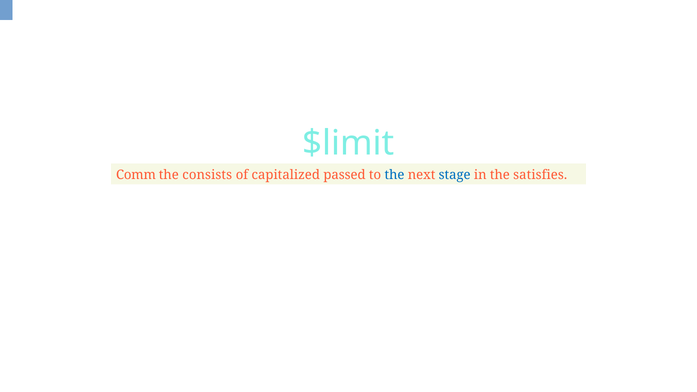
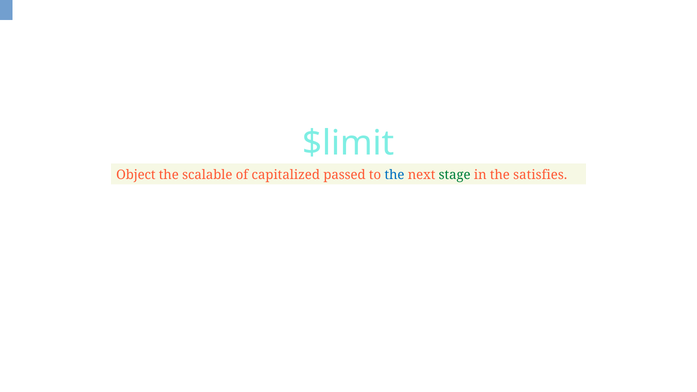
Comm: Comm -> Object (136, 175)
consists: consists -> scalable (207, 175)
stage colour: blue -> green (455, 175)
